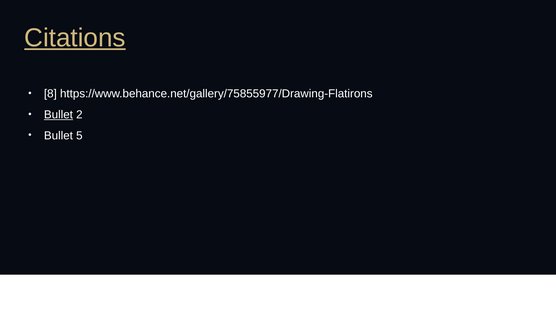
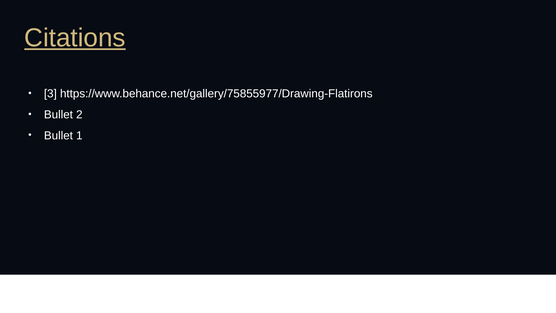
8: 8 -> 3 (50, 94)
Bullet underline: present -> none (58, 115)
5: 5 -> 1 (79, 135)
